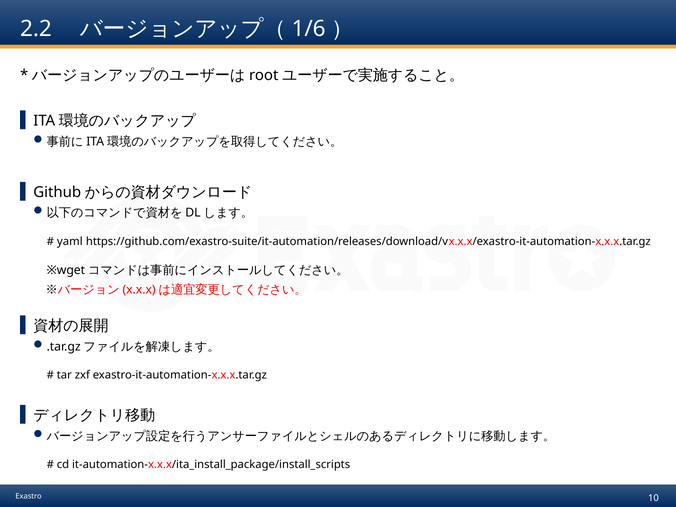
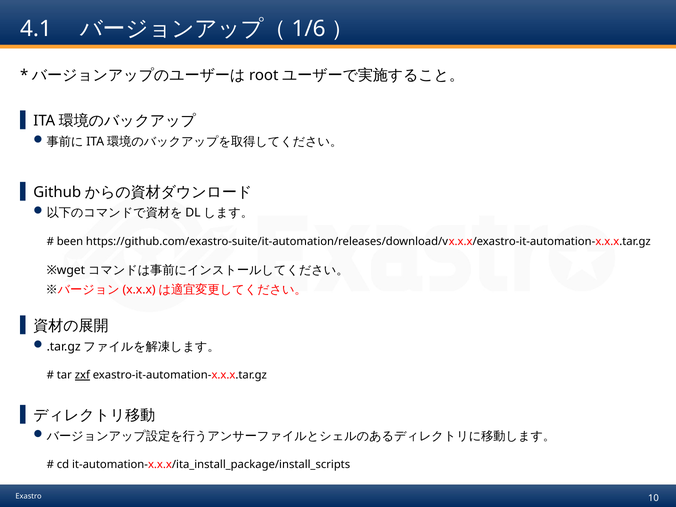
2.2: 2.2 -> 4.1 (36, 29)
yaml: yaml -> been (70, 242)
zxf underline: none -> present (82, 375)
